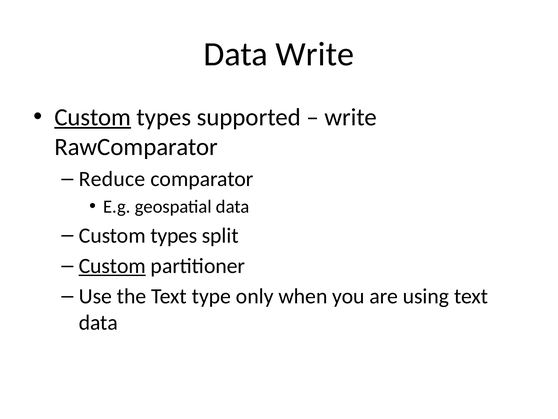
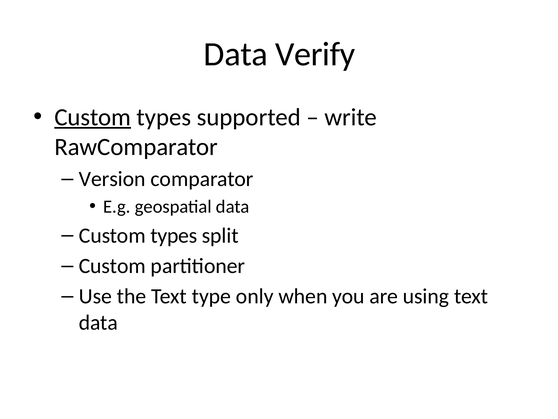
Data Write: Write -> Verify (315, 54)
Reduce: Reduce -> Version (112, 179)
Custom underline: present -> none (112, 266)
